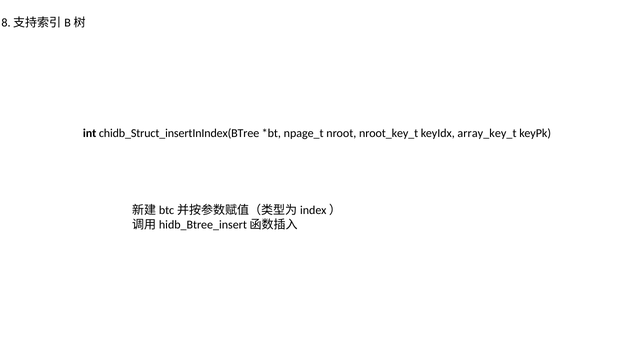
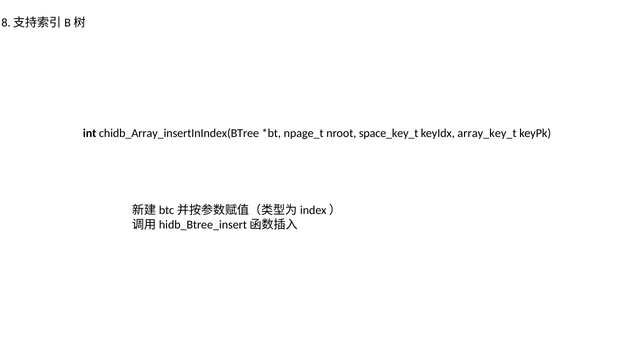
chidb_Struct_insertInIndex(BTree: chidb_Struct_insertInIndex(BTree -> chidb_Array_insertInIndex(BTree (179, 133)
nroot_key_t: nroot_key_t -> space_key_t (389, 133)
